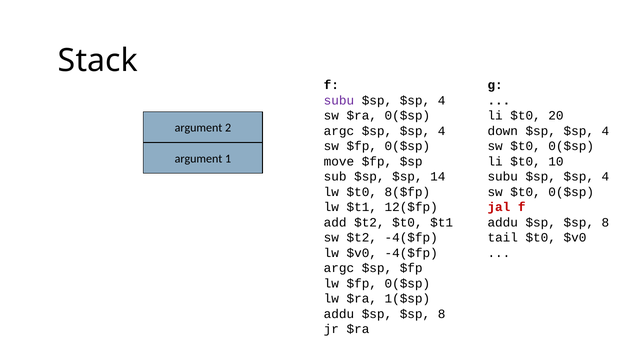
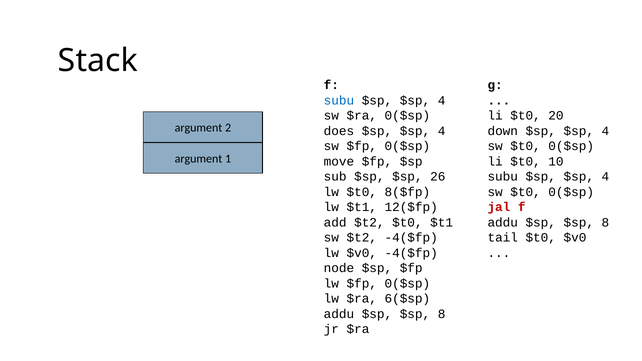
subu colour: purple -> blue (339, 101)
argc: argc -> does (339, 131)
14: 14 -> 26 (438, 177)
argc: argc -> node (339, 268)
1($sp: 1($sp -> 6($sp (407, 299)
